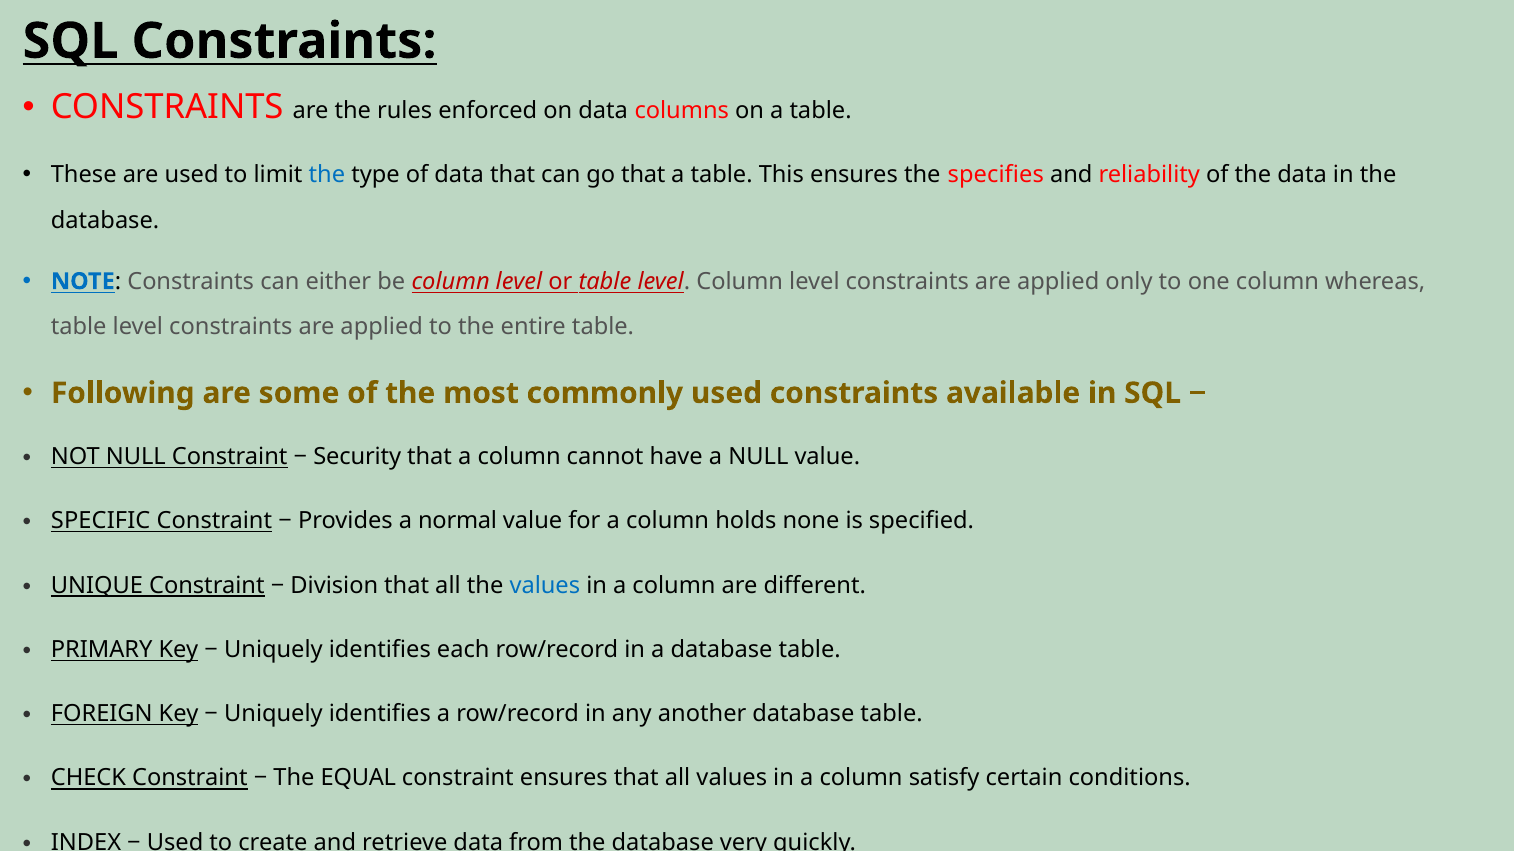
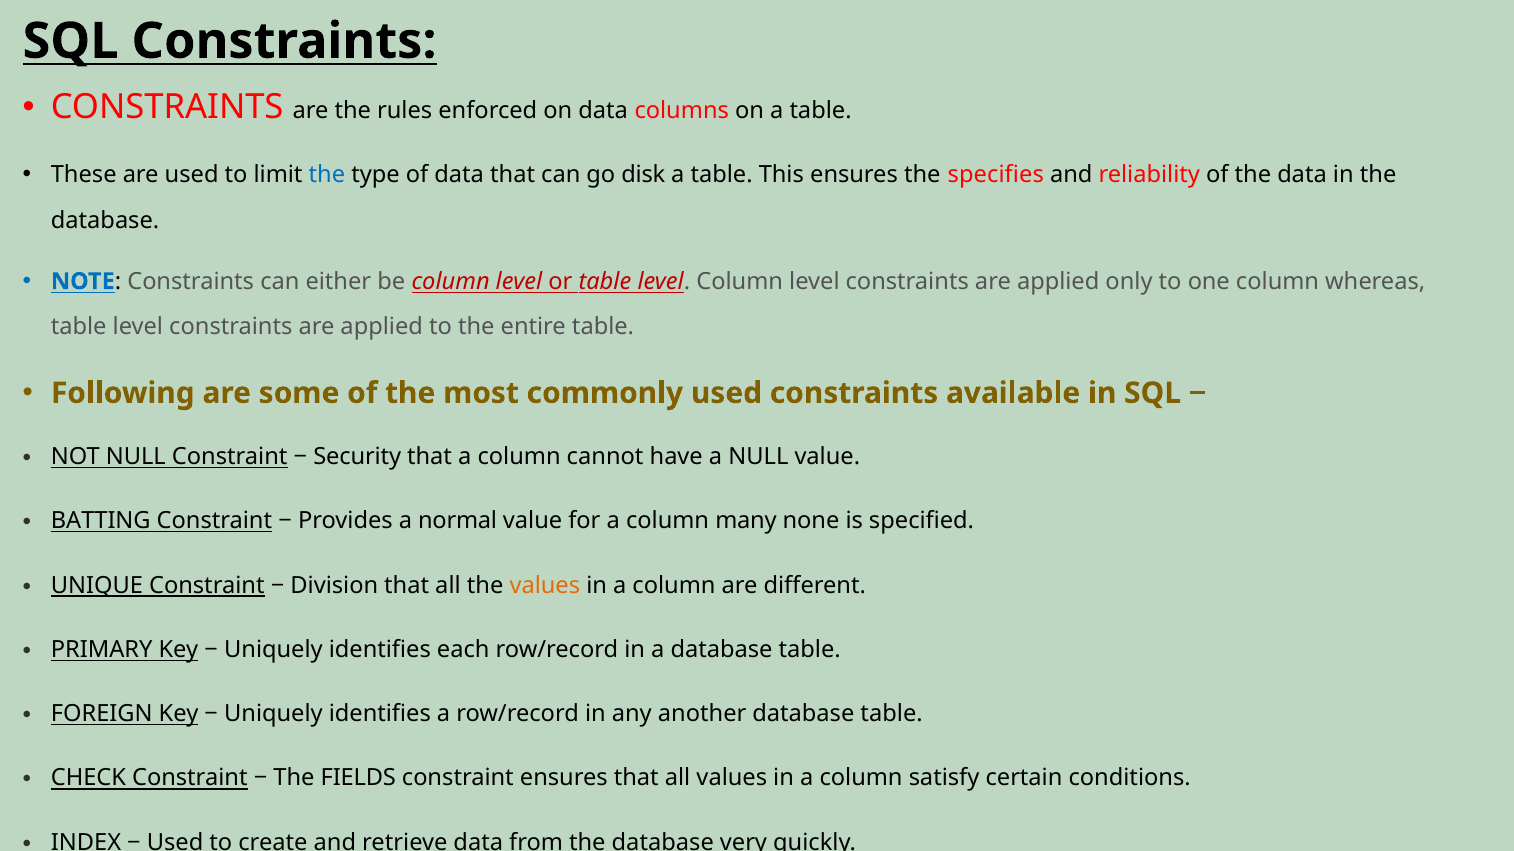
go that: that -> disk (643, 175)
SPECIFIC: SPECIFIC -> BATTING (101, 521)
holds: holds -> many (746, 521)
values colour: blue -> orange (545, 586)
EQUAL: EQUAL -> FIELDS (358, 779)
